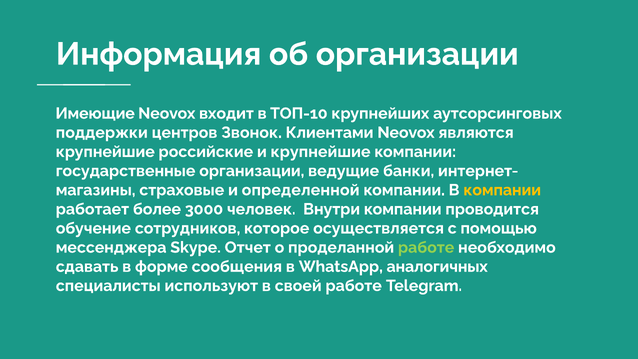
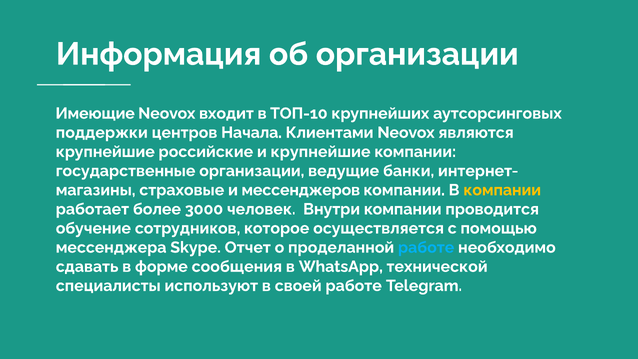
Звонок: Звонок -> Начала (252, 133)
определенной: определенной -> мессенджеров (301, 190)
работе colour: light green -> light blue (426, 247)
аналогичных: аналогичных -> технической (437, 267)
